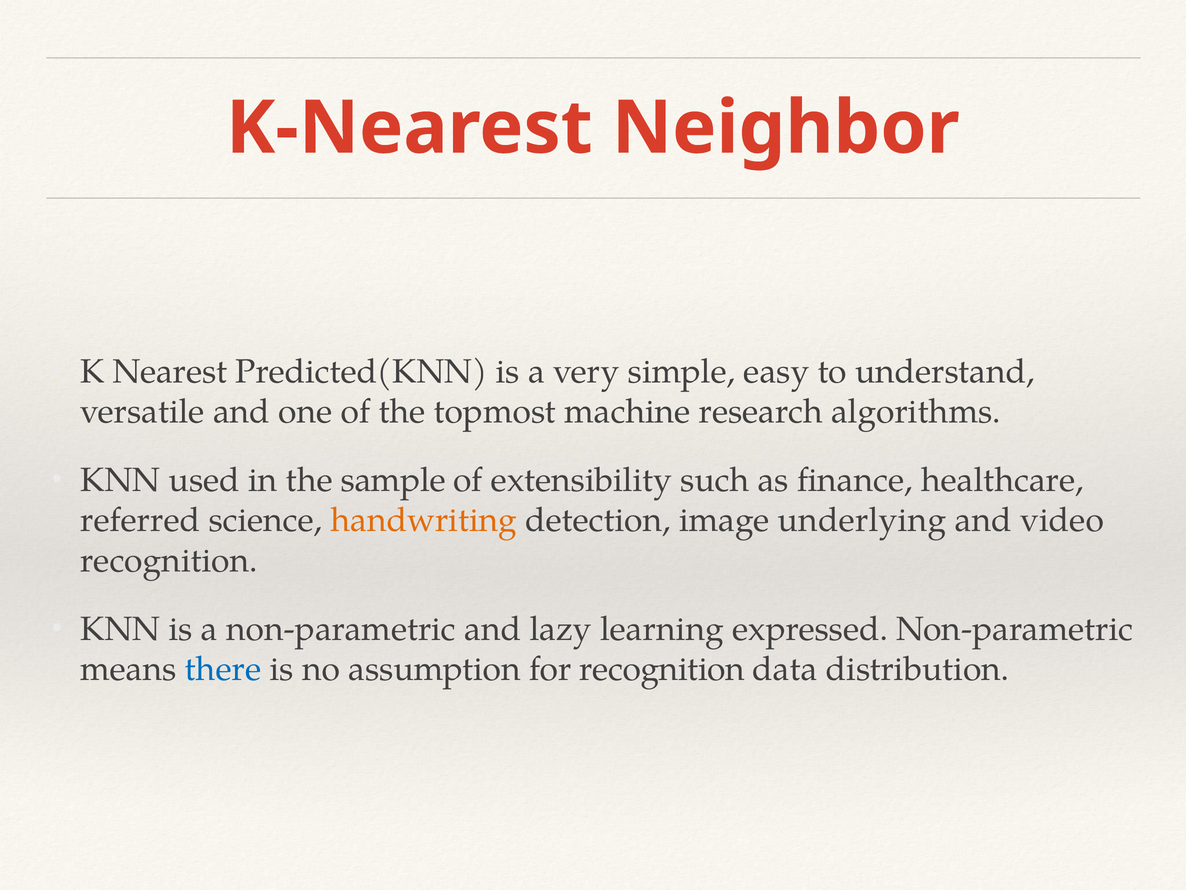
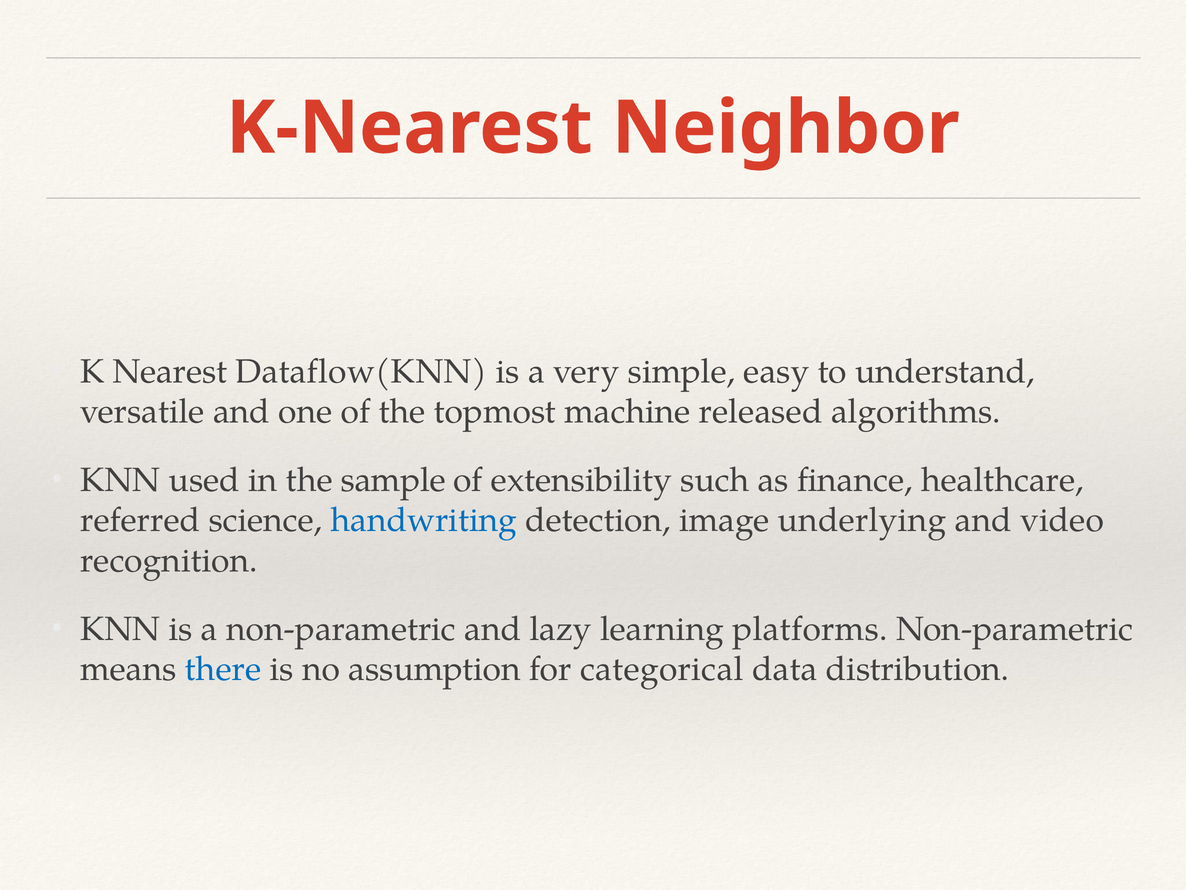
Predicted(KNN: Predicted(KNN -> Dataflow(KNN (361, 371)
research: research -> released (761, 412)
handwriting colour: orange -> blue (424, 520)
expressed: expressed -> platforms (810, 629)
for recognition: recognition -> categorical (662, 669)
